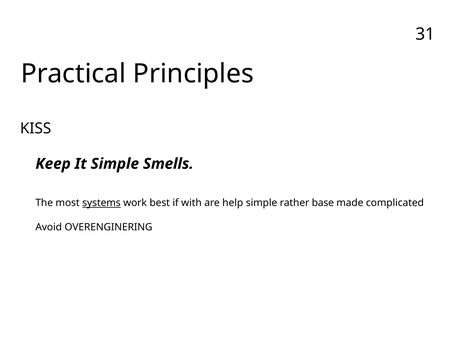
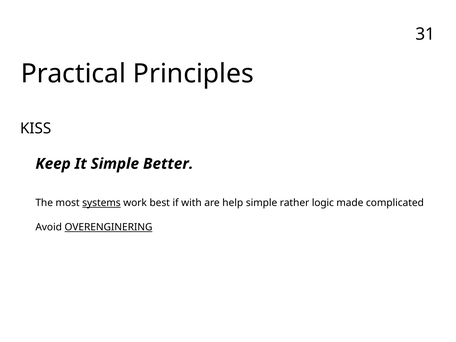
Smells: Smells -> Better (168, 164)
base: base -> logic (323, 203)
OVERENGINERING underline: none -> present (108, 227)
